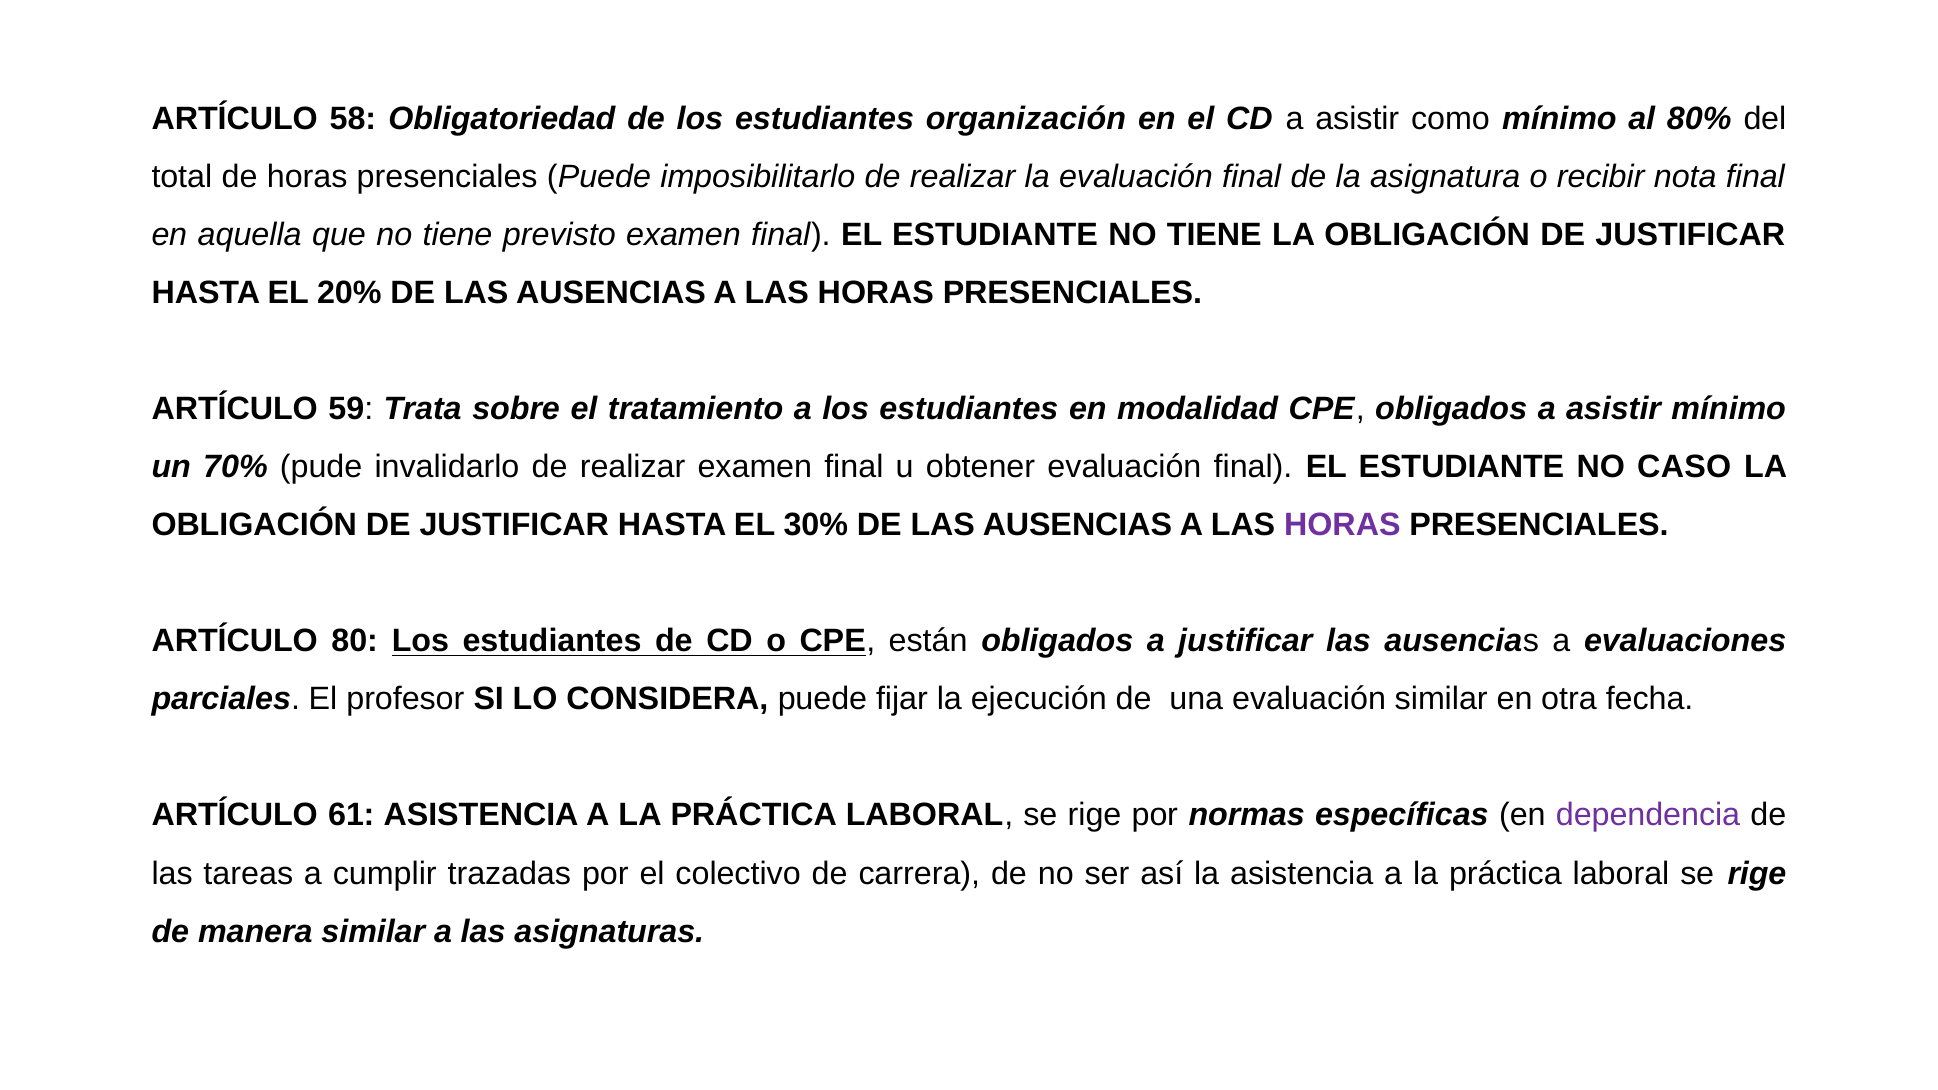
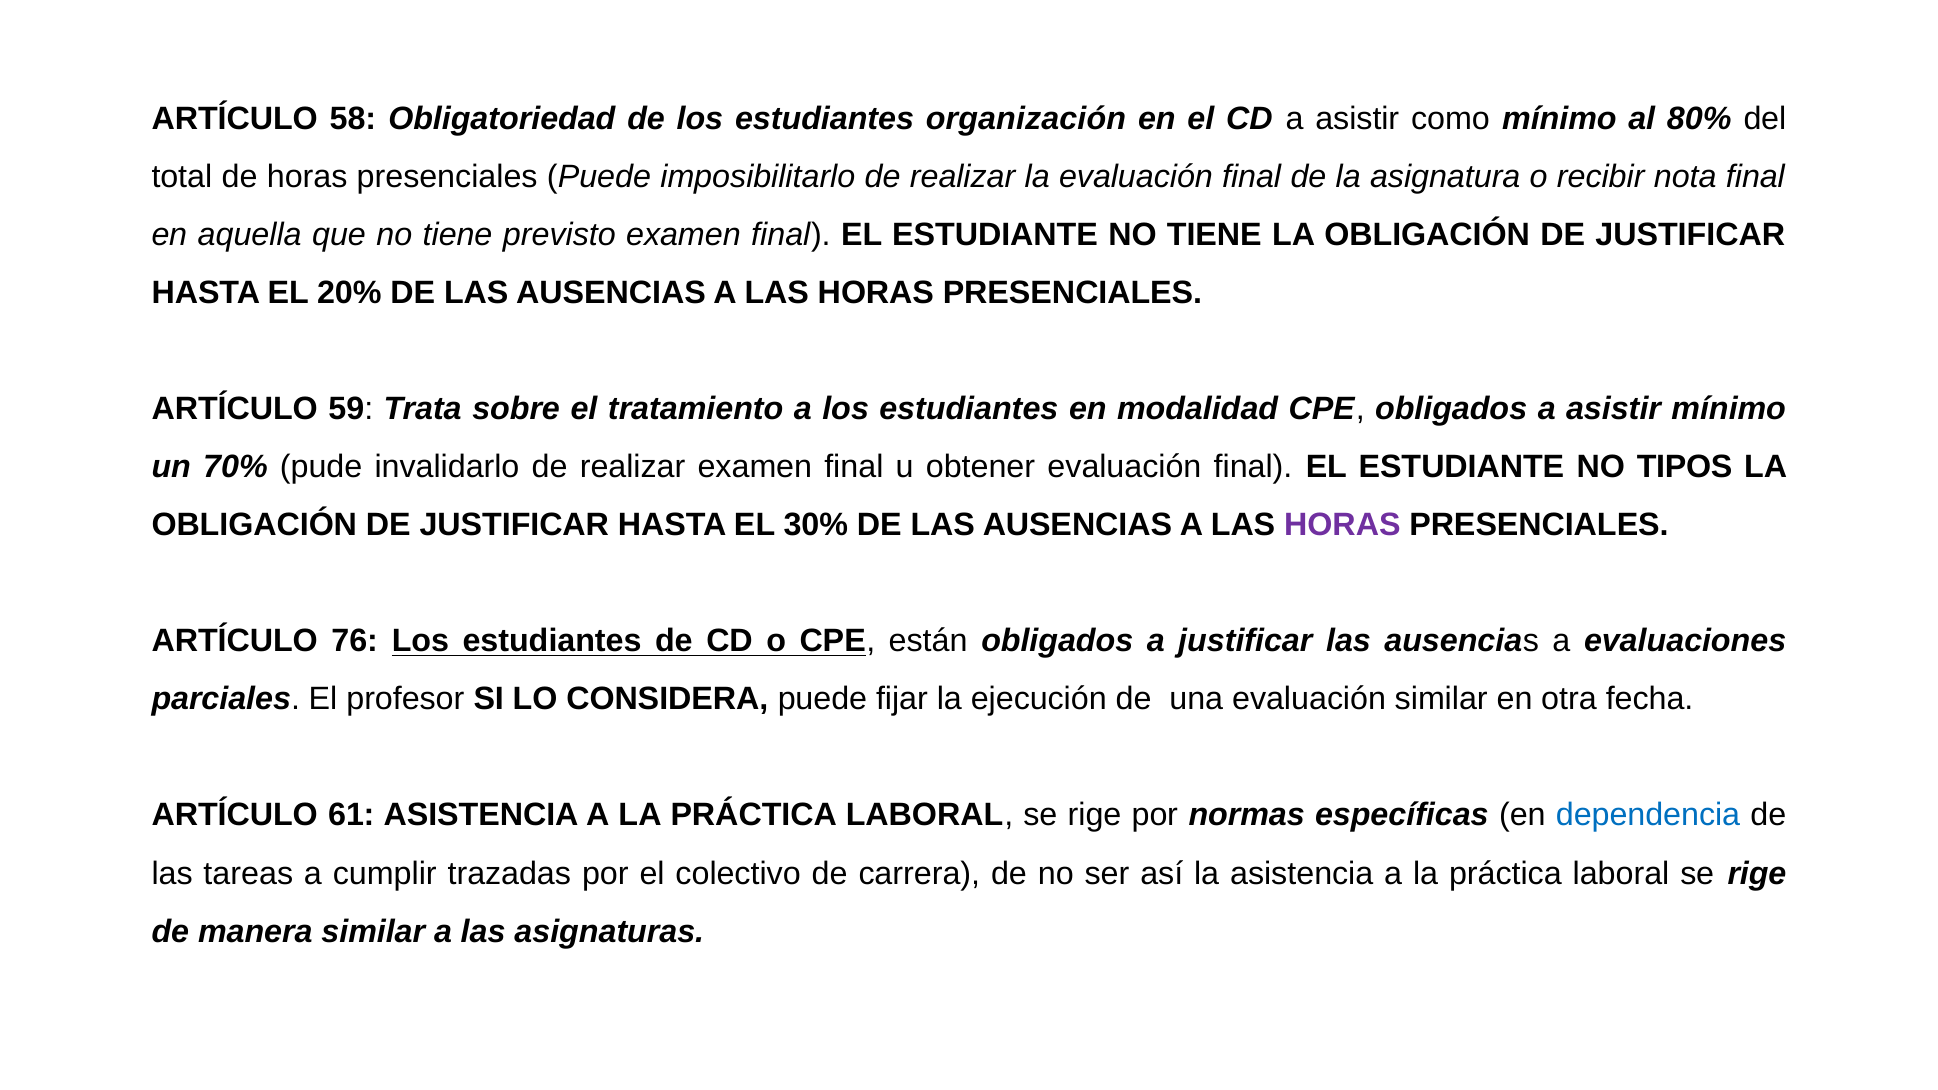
CASO: CASO -> TIPOS (1685, 467)
80: 80 -> 76 (355, 641)
dependencia colour: purple -> blue (1648, 815)
